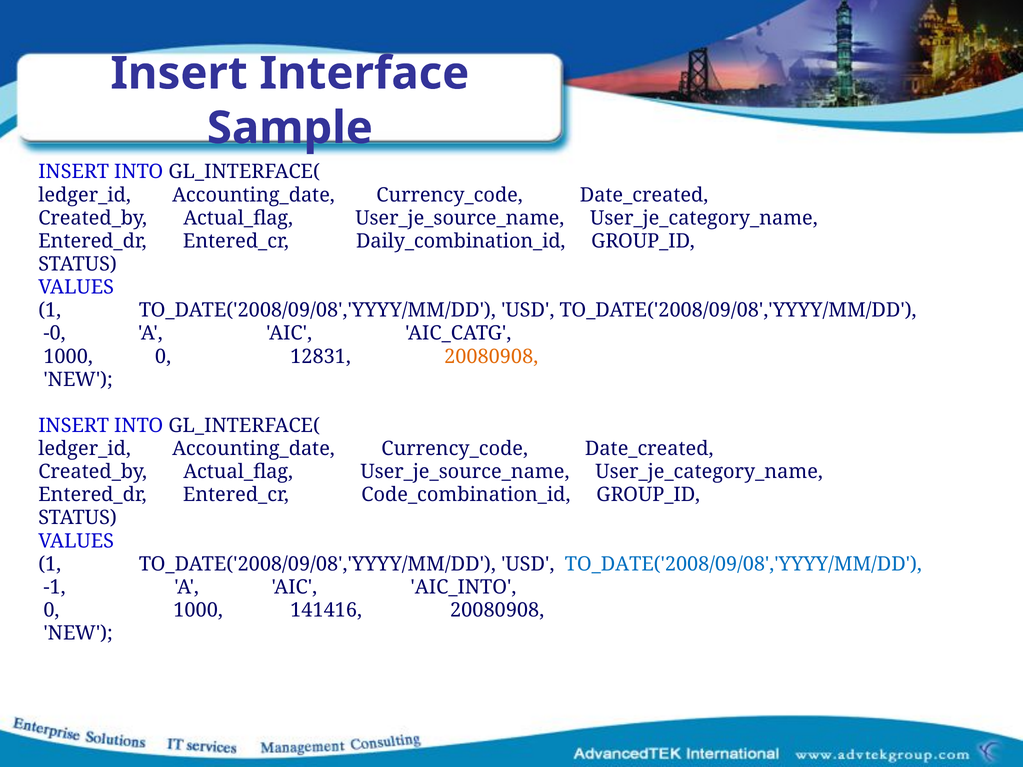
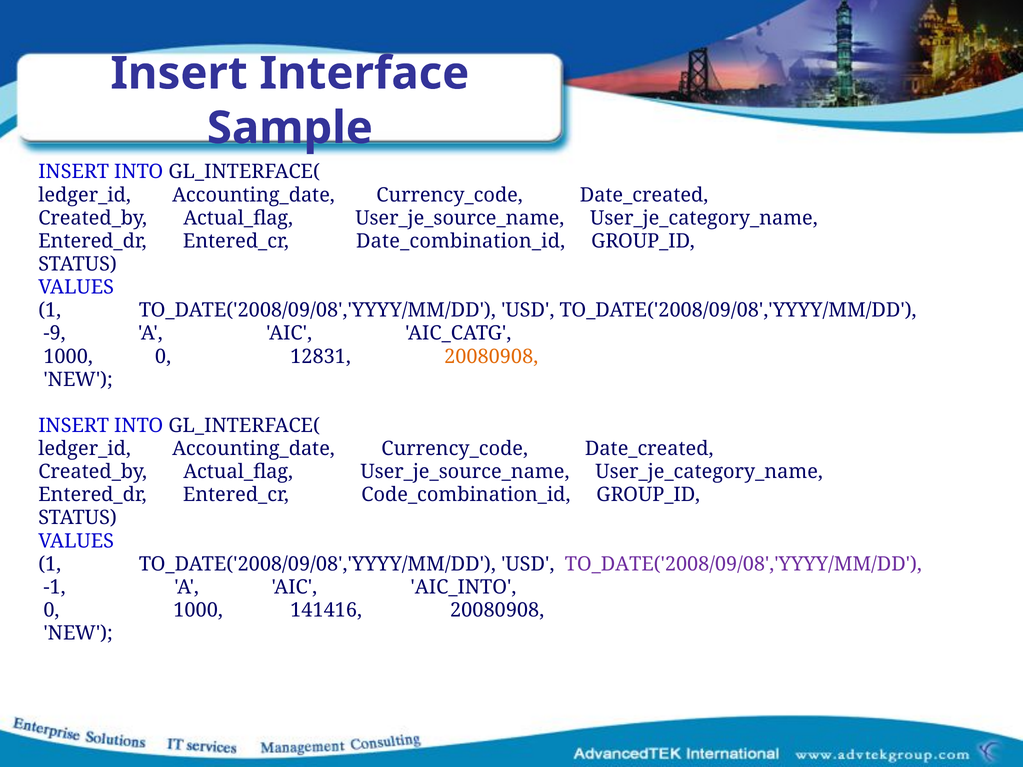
Daily_combination_id: Daily_combination_id -> Date_combination_id (461, 241)
-0: -0 -> -9 (55, 333)
TO_DATE('2008/09/08','YYYY/MM/DD colour: blue -> purple (743, 564)
